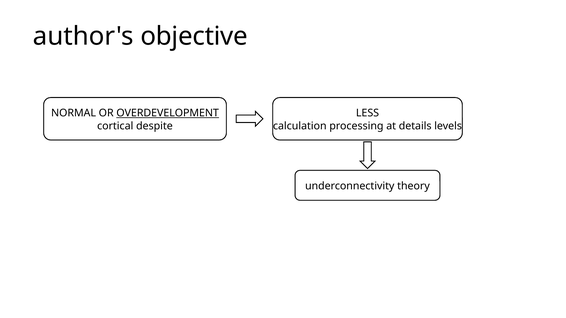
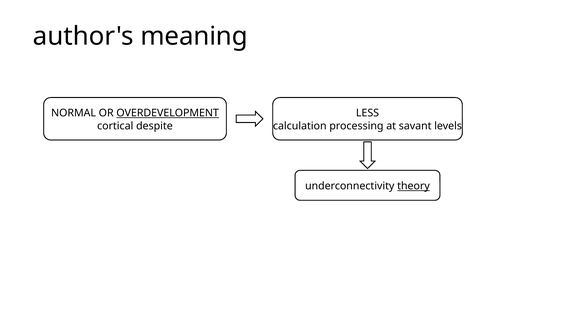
objective: objective -> meaning (194, 36)
details: details -> savant (415, 126)
theory underline: none -> present (413, 186)
